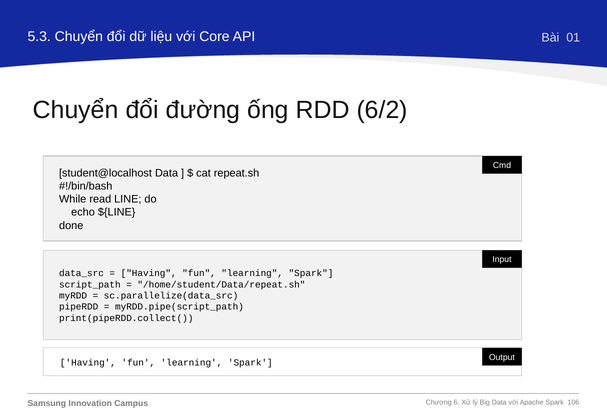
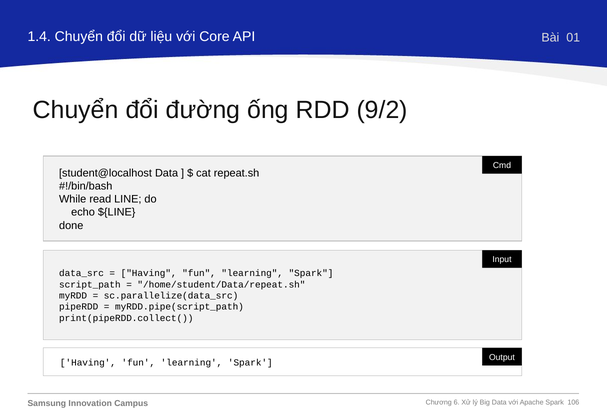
5.3: 5.3 -> 1.4 (39, 37)
6/2: 6/2 -> 9/2 (382, 110)
